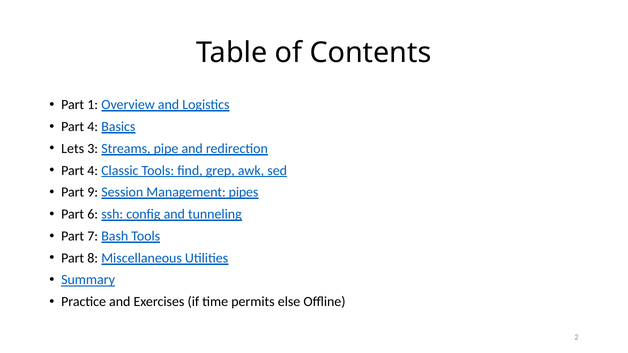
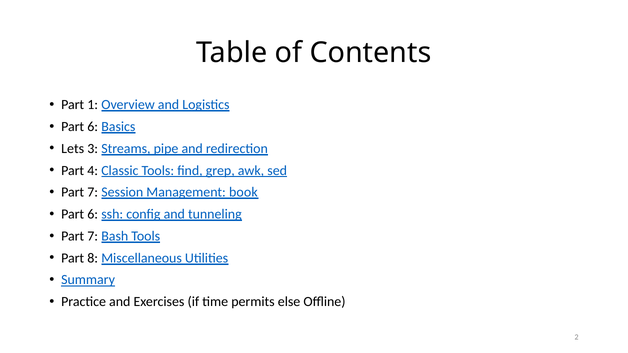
4: 4 -> 6 (93, 127)
9: 9 -> 7 (93, 192)
pipes: pipes -> book (243, 192)
